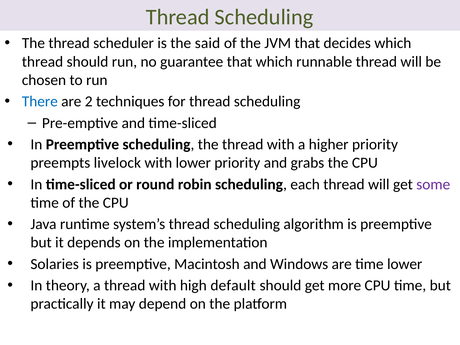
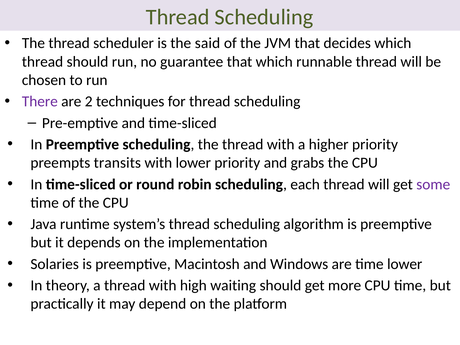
There colour: blue -> purple (40, 101)
livelock: livelock -> transits (117, 163)
default: default -> waiting (233, 285)
